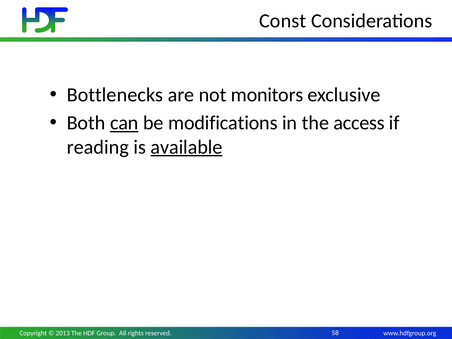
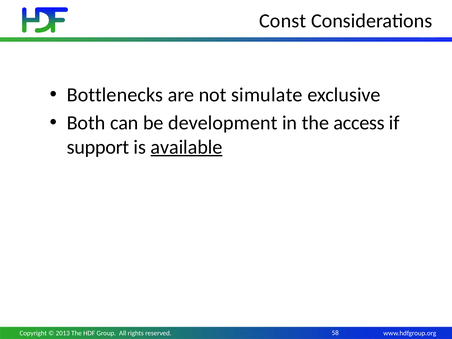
monitors: monitors -> simulate (267, 95)
can underline: present -> none (124, 123)
modifications: modifications -> development (223, 123)
reading: reading -> support (98, 147)
